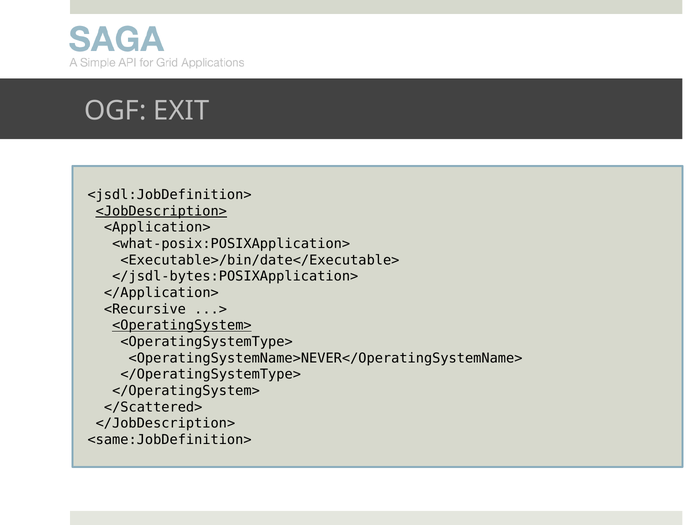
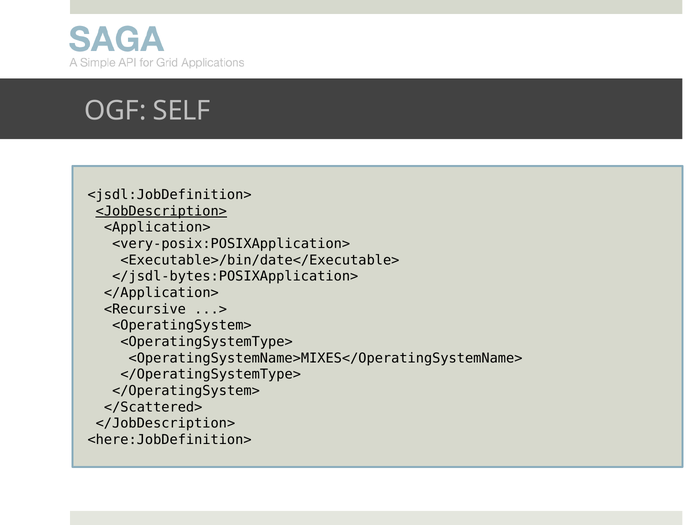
EXIT: EXIT -> SELF (182, 111)
<what-posix:POSIXApplication>: <what-posix:POSIXApplication> -> <very-posix:POSIXApplication> (231, 244)
<OperatingSystem> underline: present -> none (182, 325)
<OperatingSystemName>NEVER</OperatingSystemName>: <OperatingSystemName>NEVER</OperatingSystemName> -> <OperatingSystemName>MIXES</OperatingSystemName> (326, 358)
<same:JobDefinition>: <same:JobDefinition> -> <here:JobDefinition> (170, 440)
